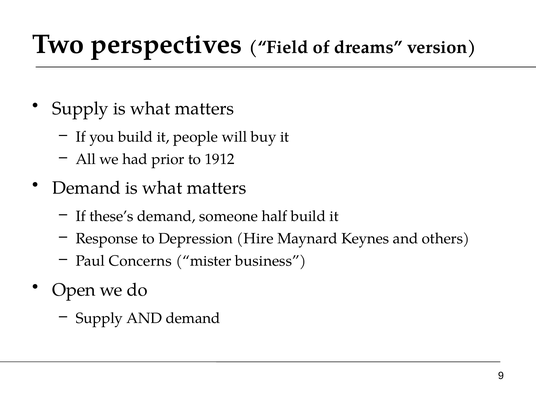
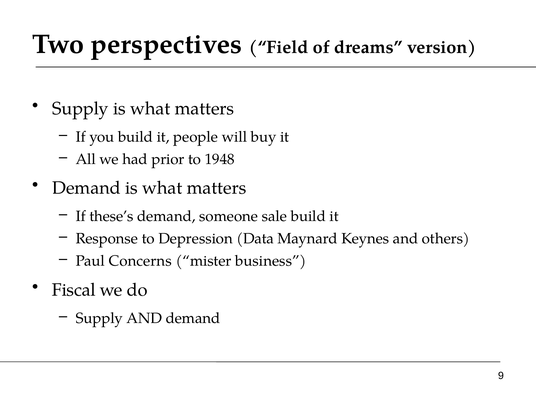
1912: 1912 -> 1948 (220, 159)
half: half -> sale (274, 216)
Hire: Hire -> Data (255, 239)
Open: Open -> Fiscal (74, 290)
